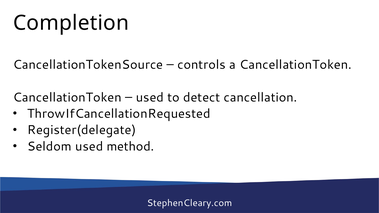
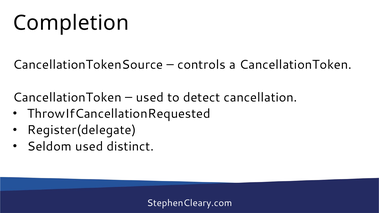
method: method -> distinct (130, 146)
